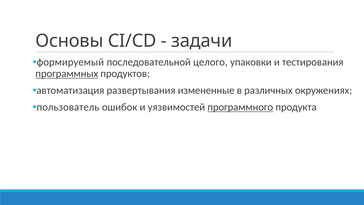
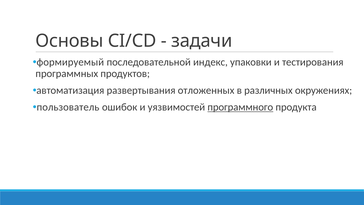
целого: целого -> индекс (210, 62)
программных underline: present -> none (67, 74)
измененные: измененные -> отложенных (206, 90)
